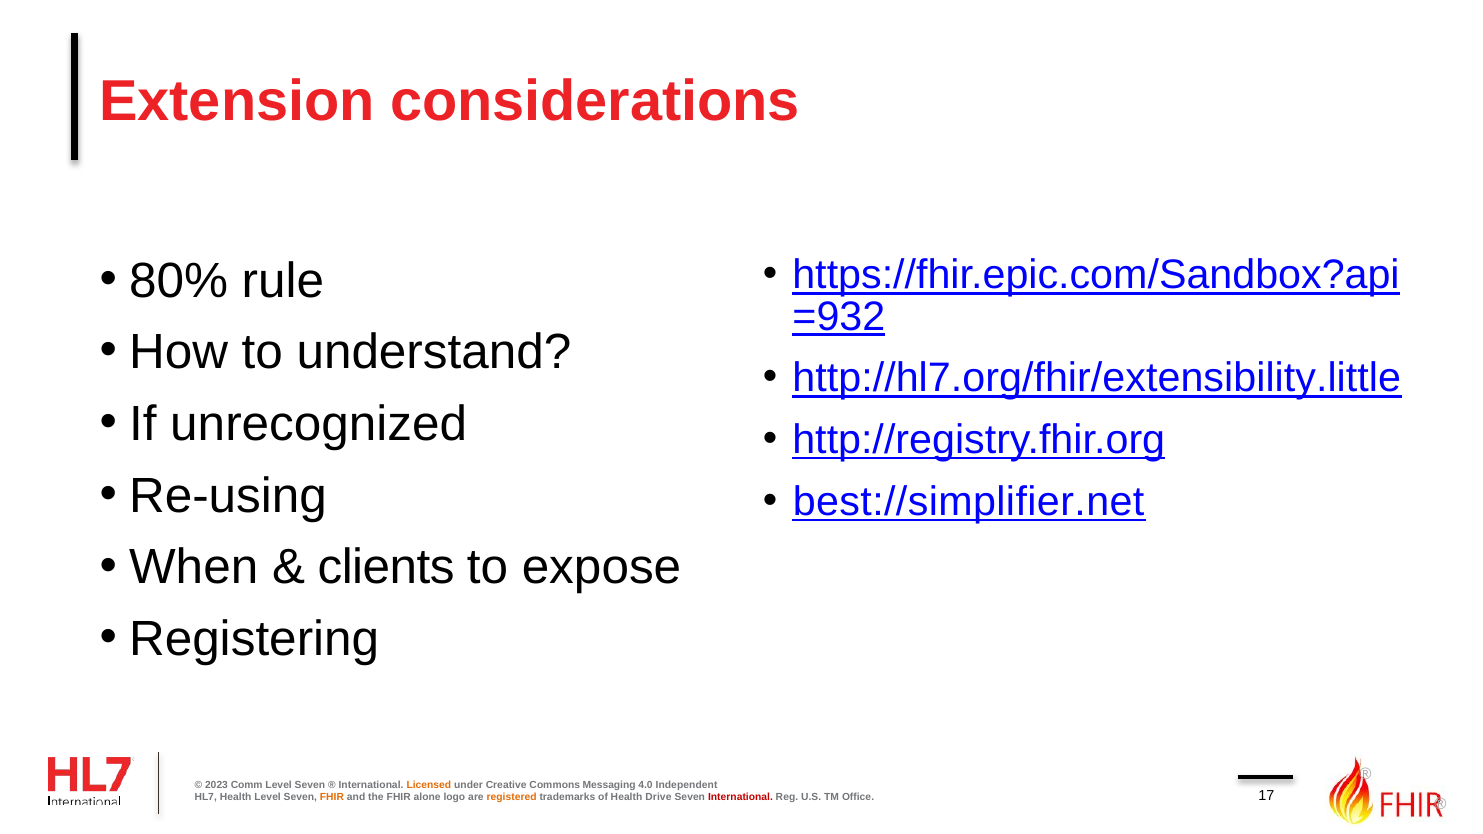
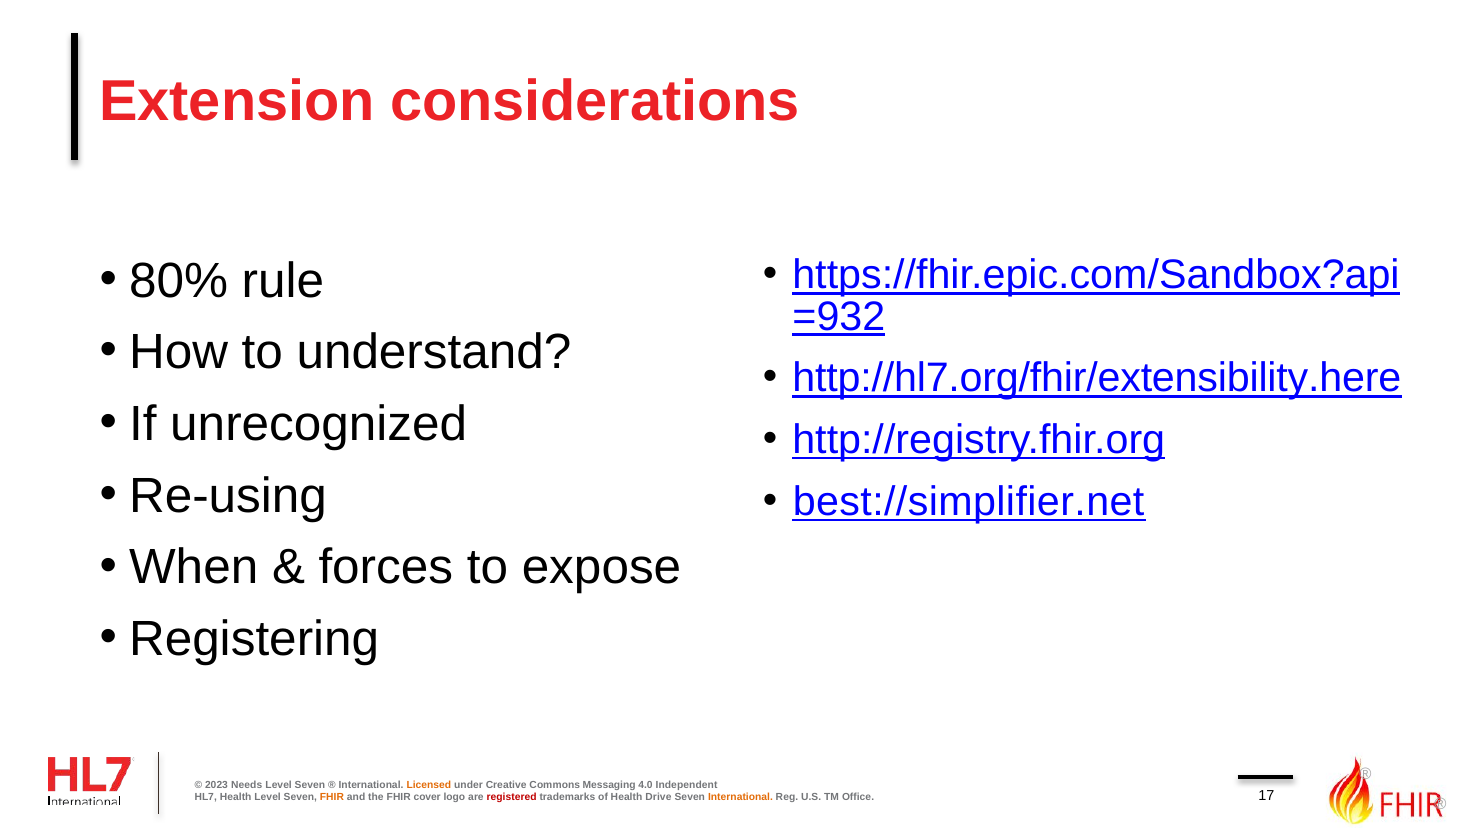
http://hl7.org/fhir/extensibility.little: http://hl7.org/fhir/extensibility.little -> http://hl7.org/fhir/extensibility.here (1097, 378)
clients: clients -> forces (386, 568)
Comm: Comm -> Needs (247, 785)
alone: alone -> cover (427, 798)
registered colour: orange -> red (512, 798)
International colour: red -> orange (740, 798)
